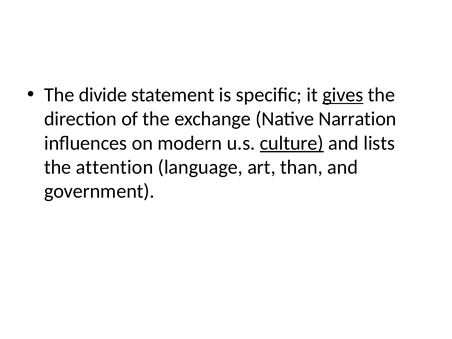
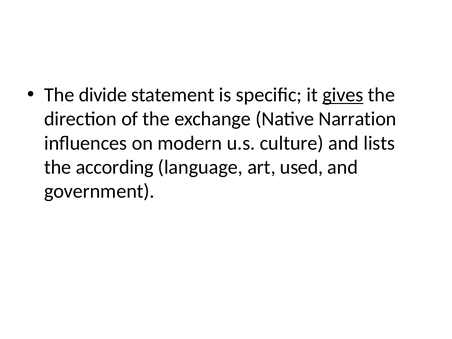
culture underline: present -> none (292, 143)
attention: attention -> according (115, 167)
than: than -> used (302, 167)
